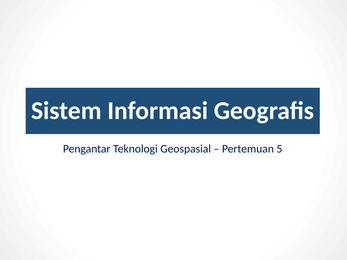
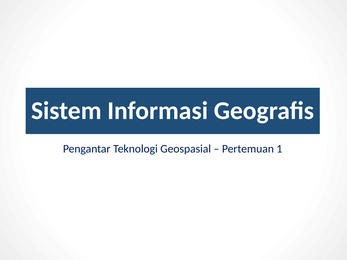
5: 5 -> 1 (279, 149)
